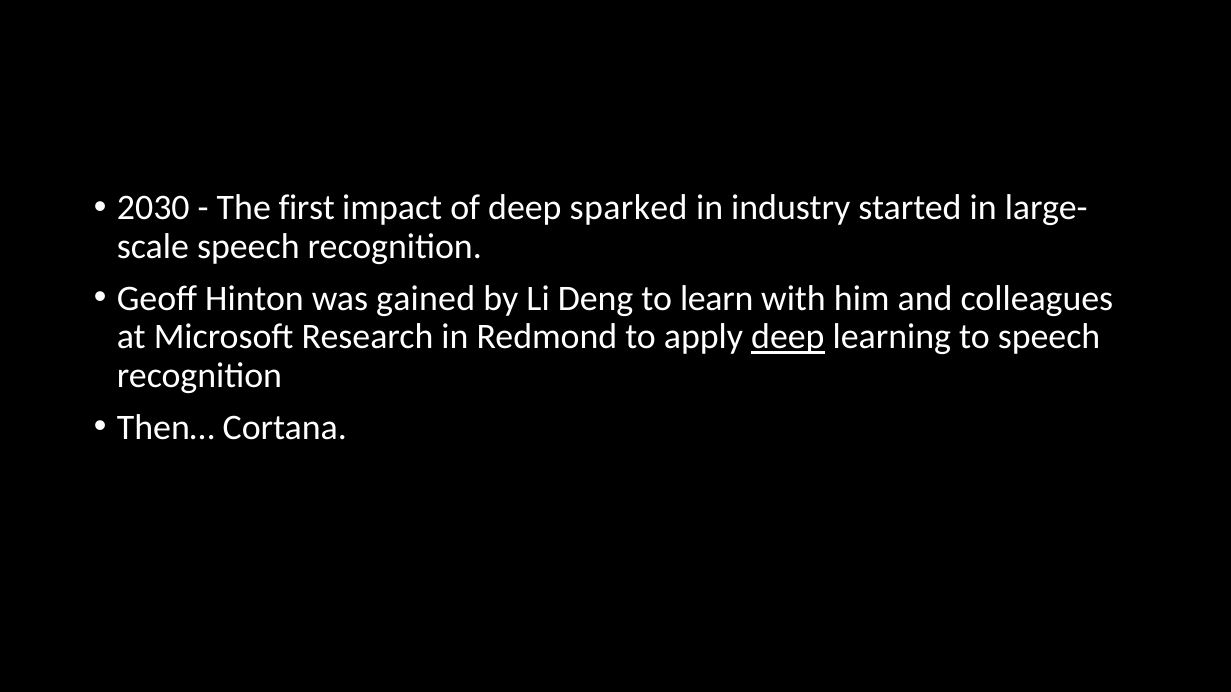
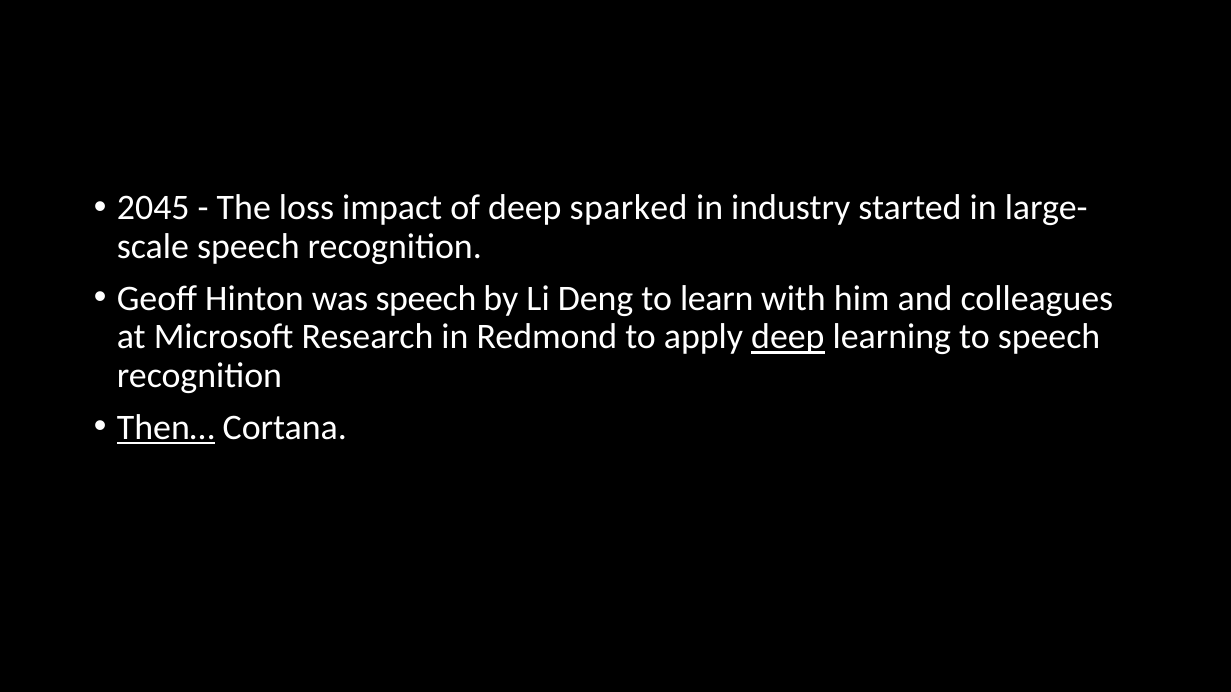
2030: 2030 -> 2045 (153, 208)
first: first -> loss (306, 208)
was gained: gained -> speech (426, 299)
Then… underline: none -> present (166, 428)
